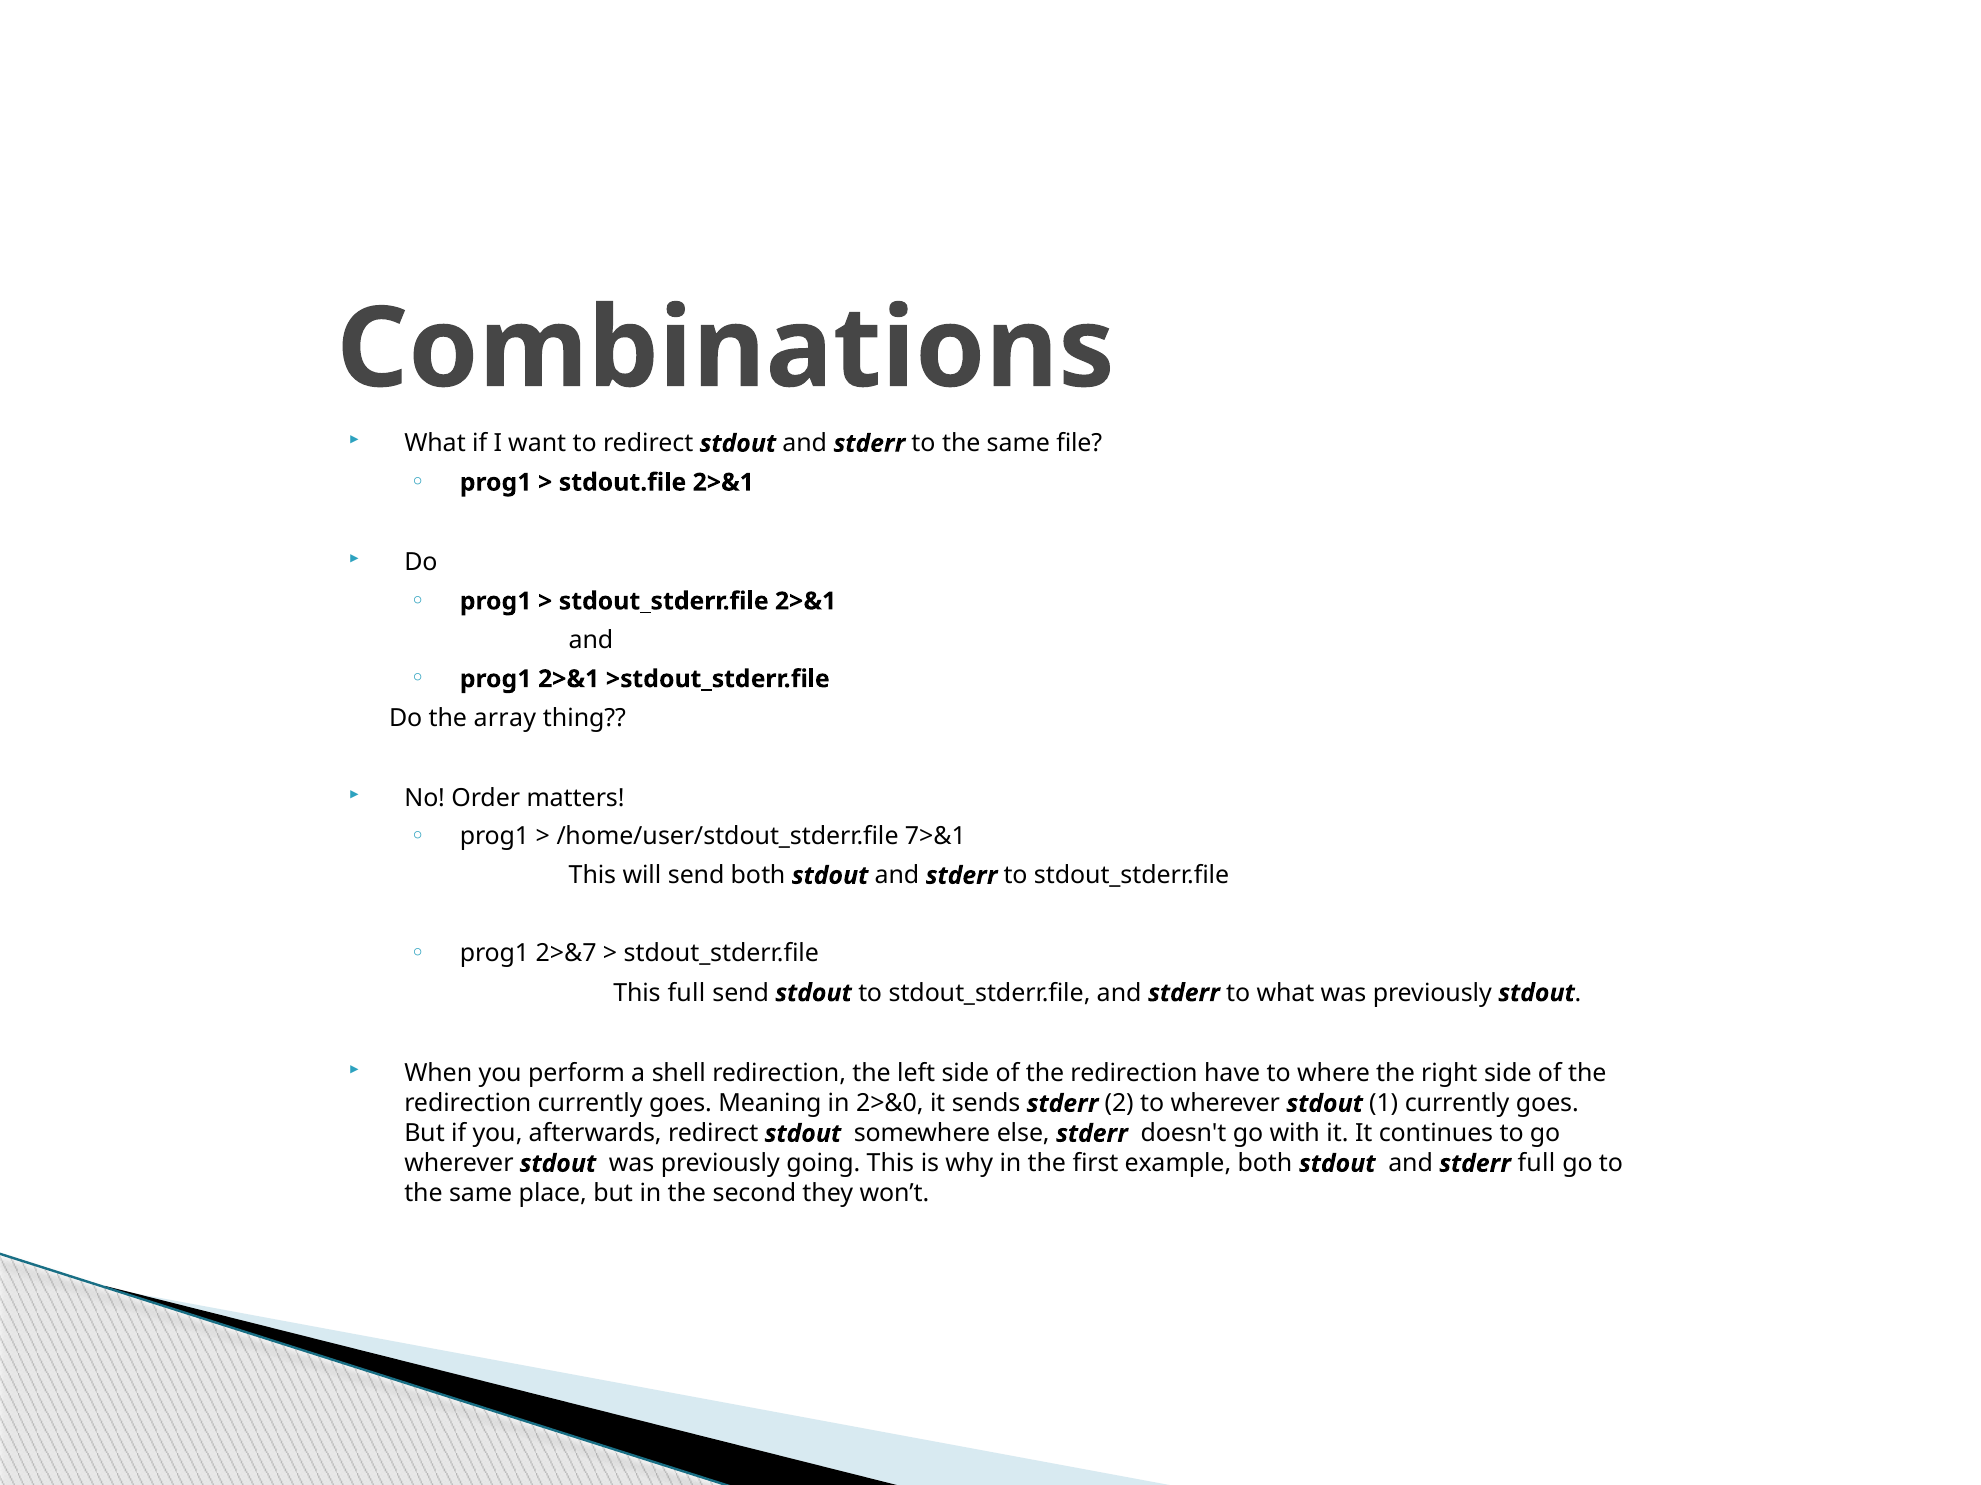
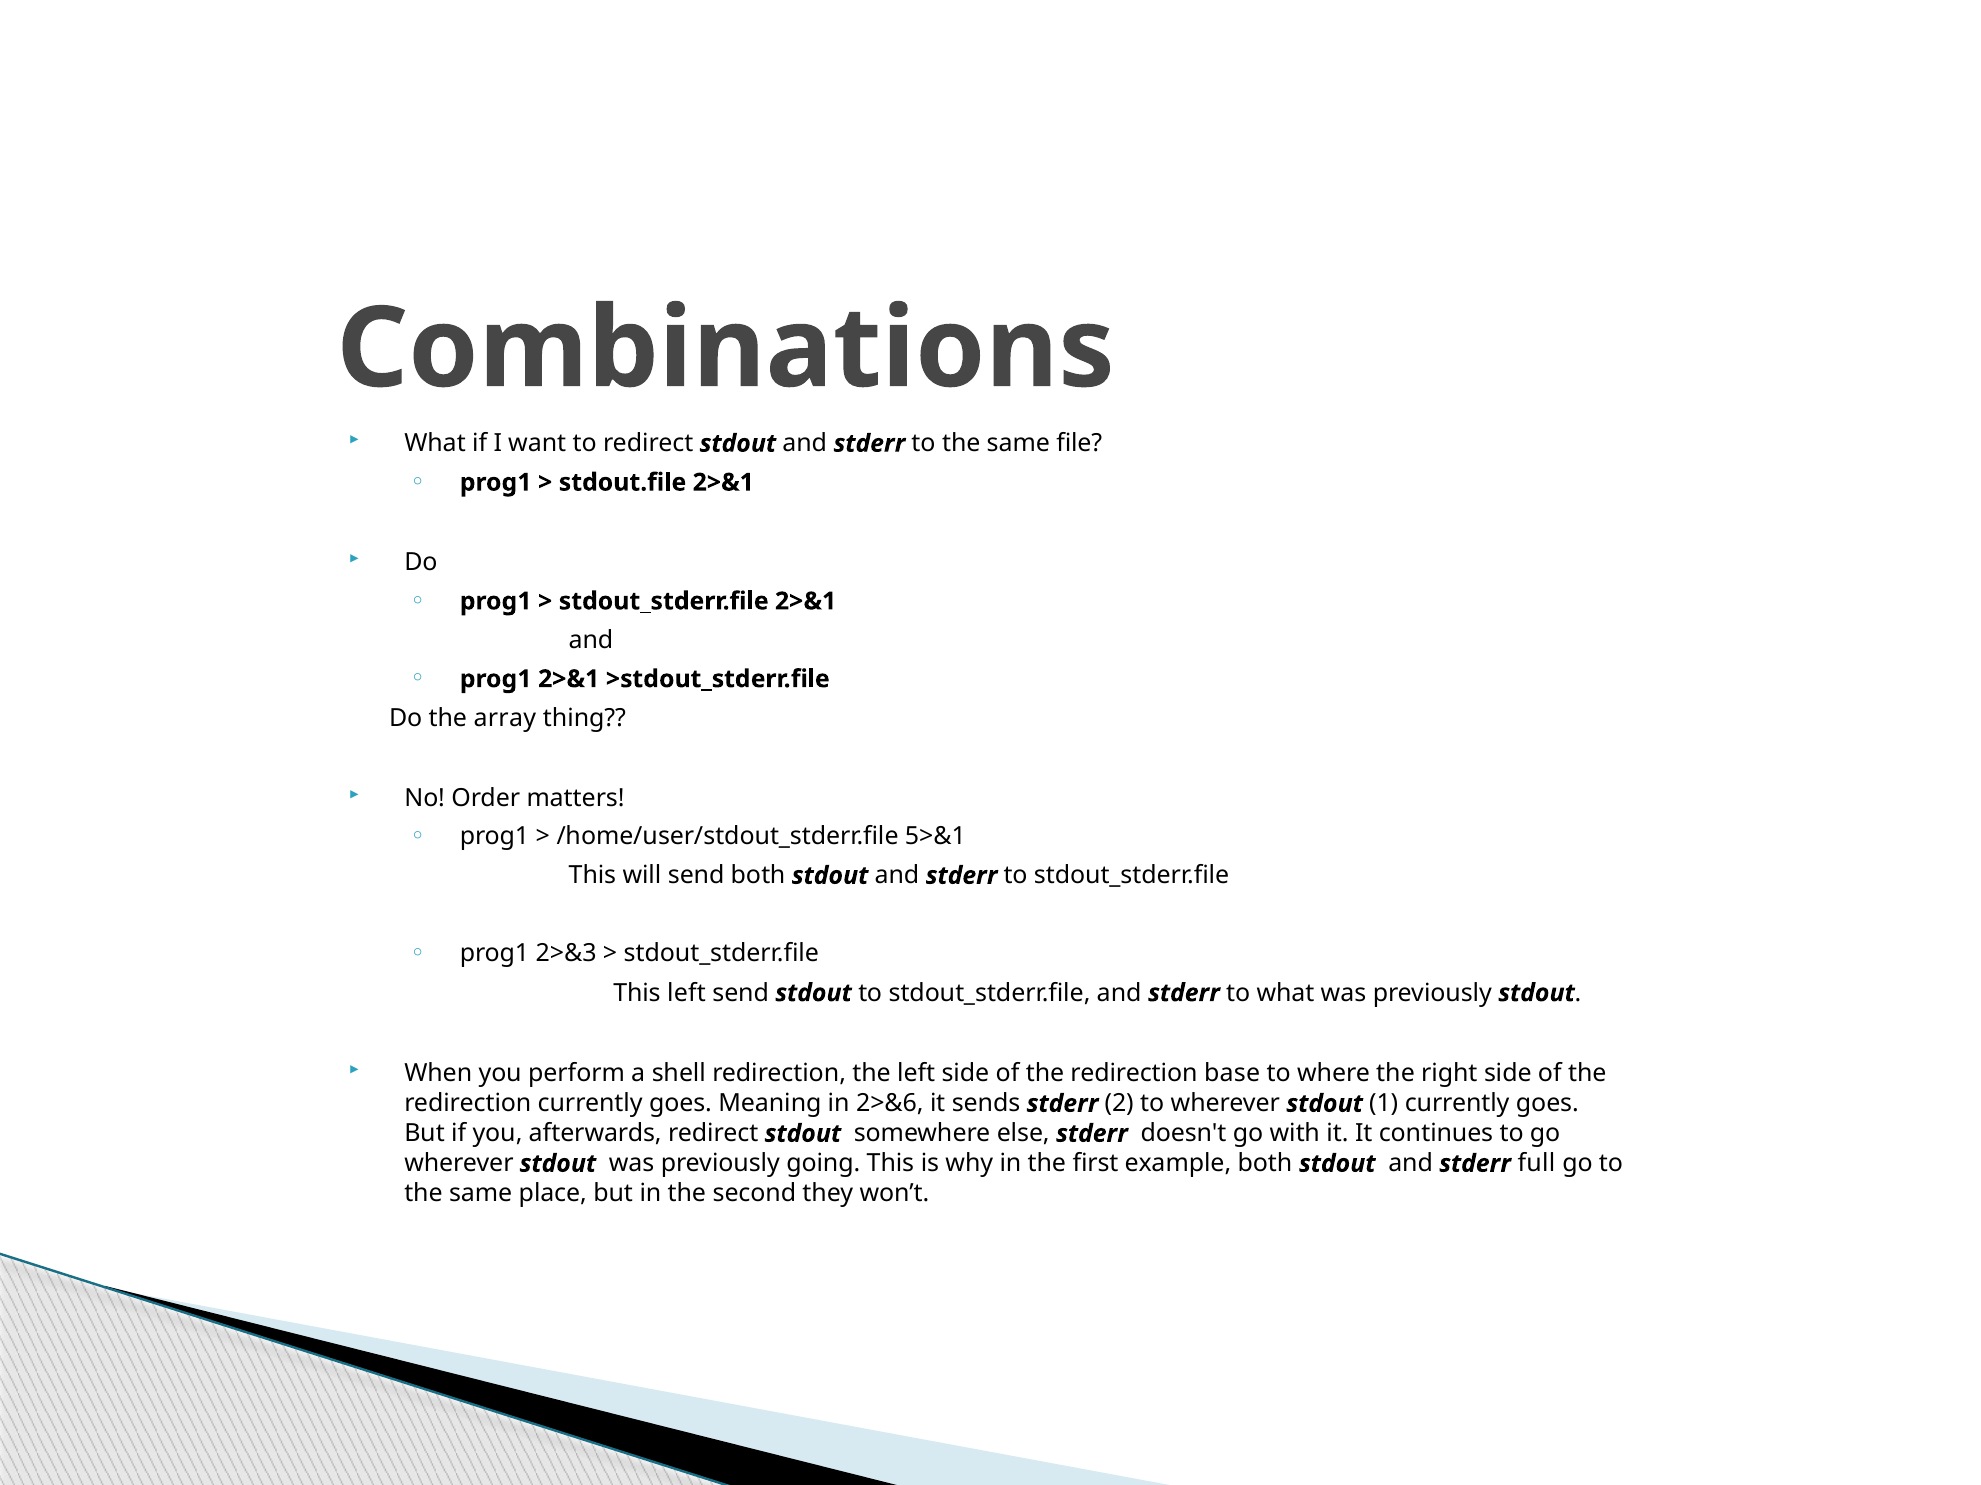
7>&1: 7>&1 -> 5>&1 (935, 837)
2>&7: 2>&7 -> 2>&3 (566, 954)
This full: full -> left (687, 993)
have: have -> base (1232, 1074)
2>&0: 2>&0 -> 2>&6 (890, 1104)
